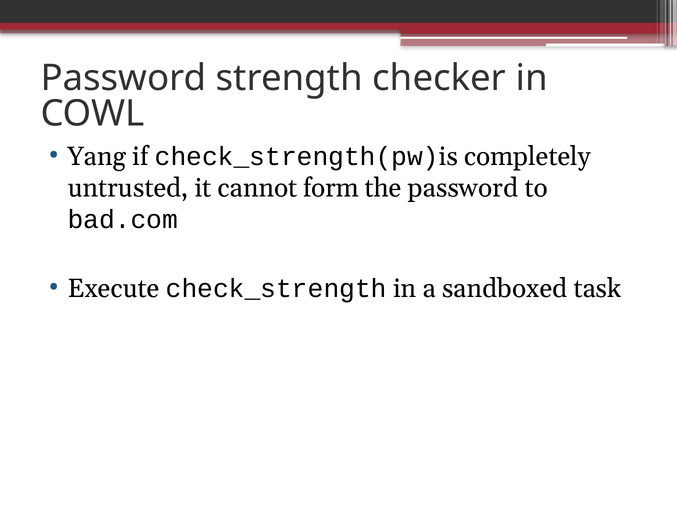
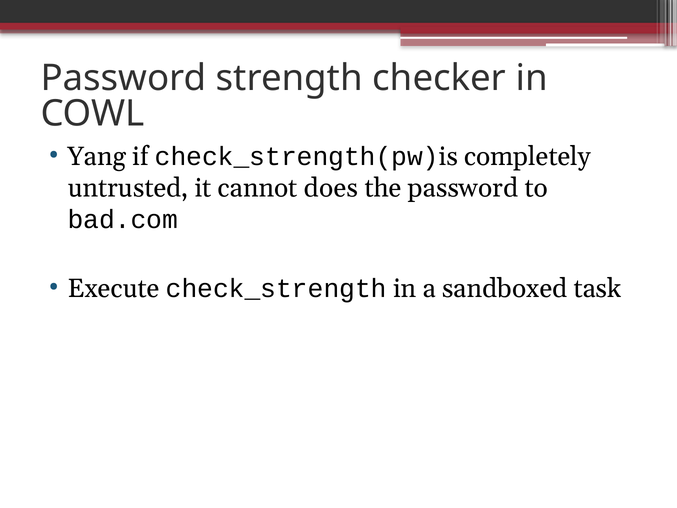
form: form -> does (331, 188)
